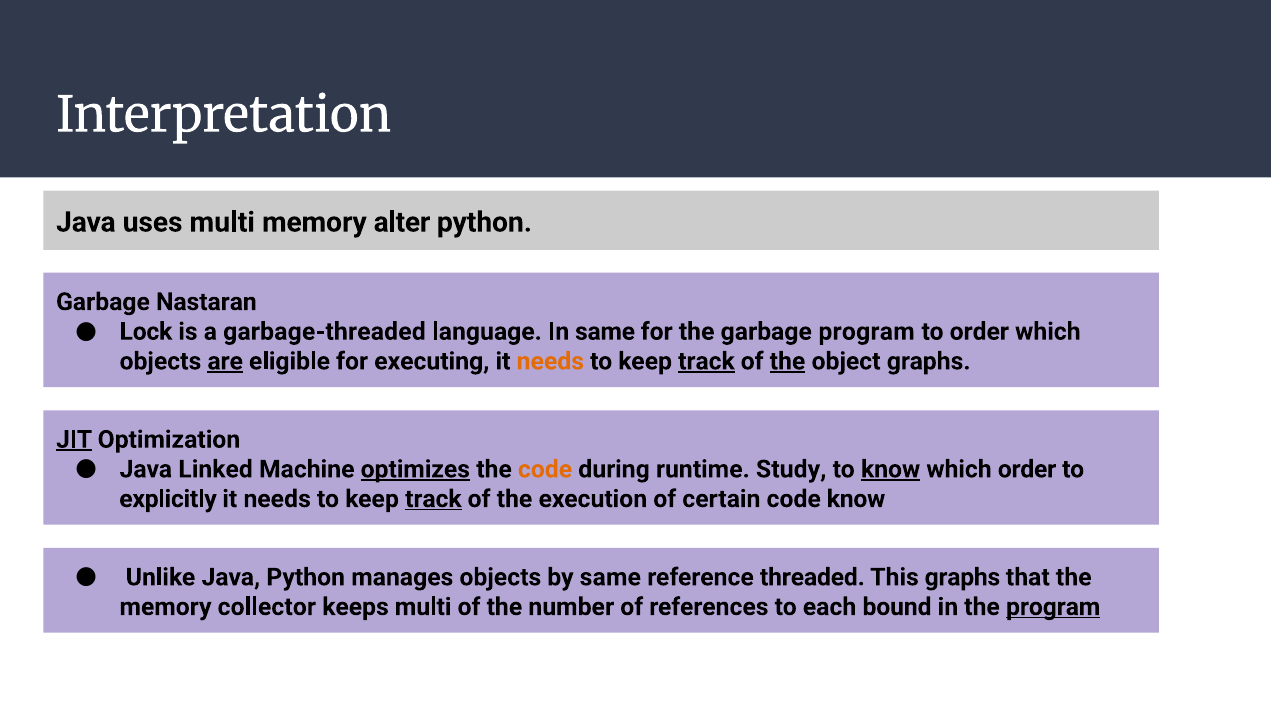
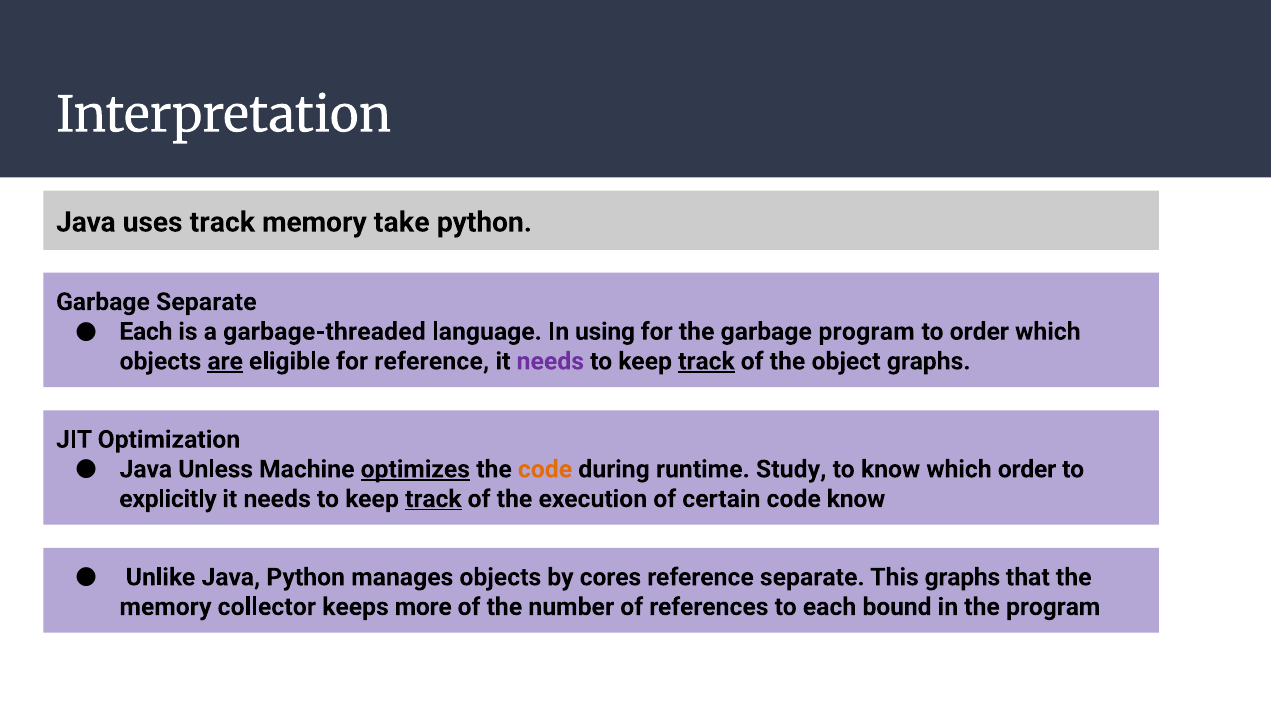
uses multi: multi -> track (222, 222)
alter: alter -> take (402, 222)
Garbage Nastaran: Nastaran -> Separate (206, 302)
Lock: Lock -> Each (146, 332)
In same: same -> using (605, 332)
for executing: executing -> reference (432, 361)
needs colour: orange -> purple (550, 361)
the underline: present -> none (787, 361)
JIT underline: present -> none (74, 440)
Linked: Linked -> Unless (216, 469)
know underline: present -> none (891, 469)
by same: same -> cores (610, 577)
reference threaded: threaded -> separate (812, 577)
keeps multi: multi -> more (423, 607)
program underline: present -> none (1053, 607)
